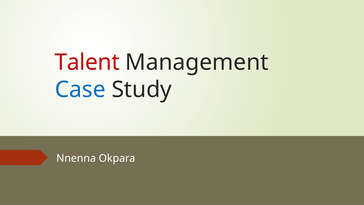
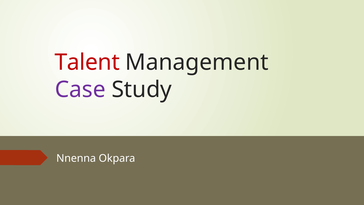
Case colour: blue -> purple (80, 90)
